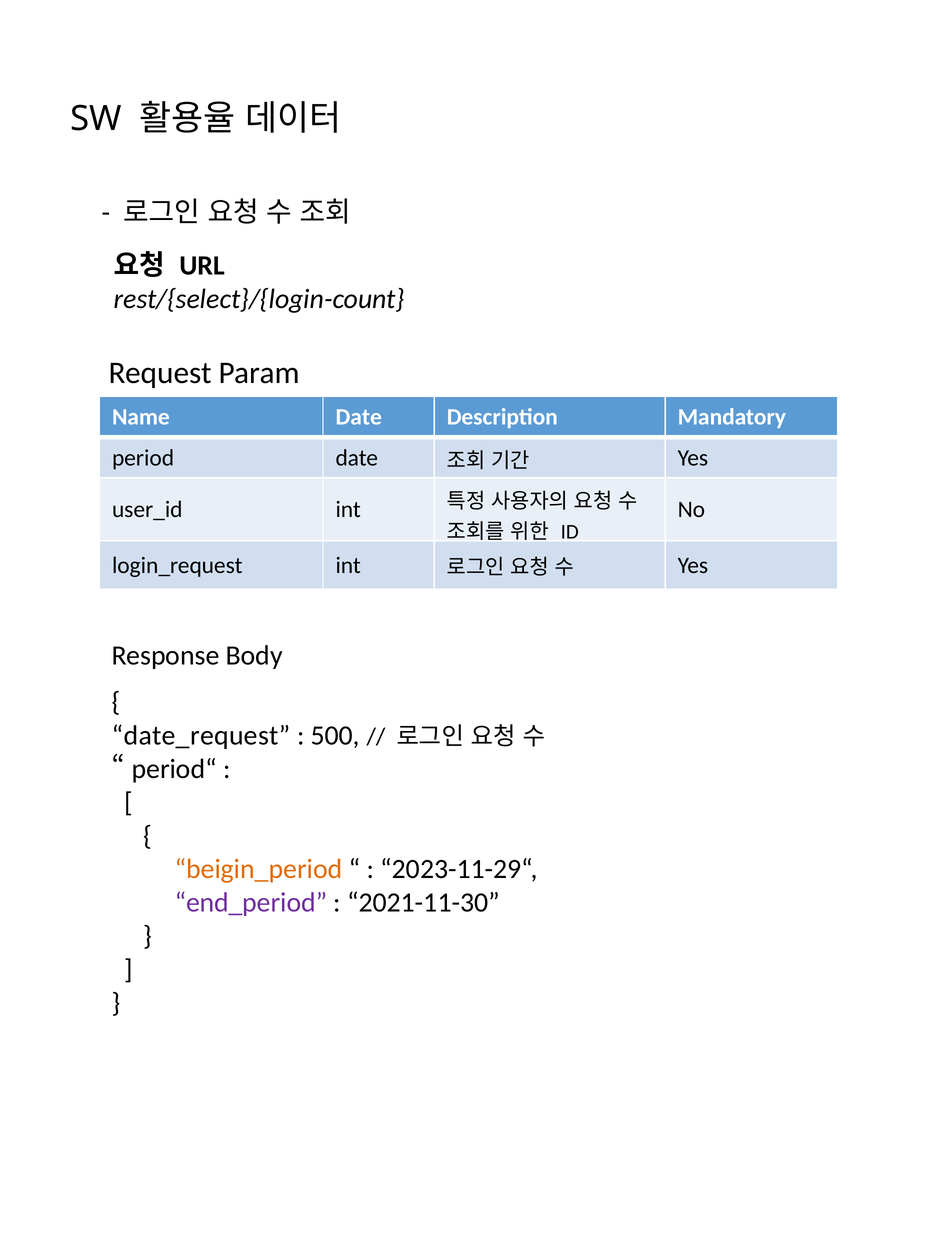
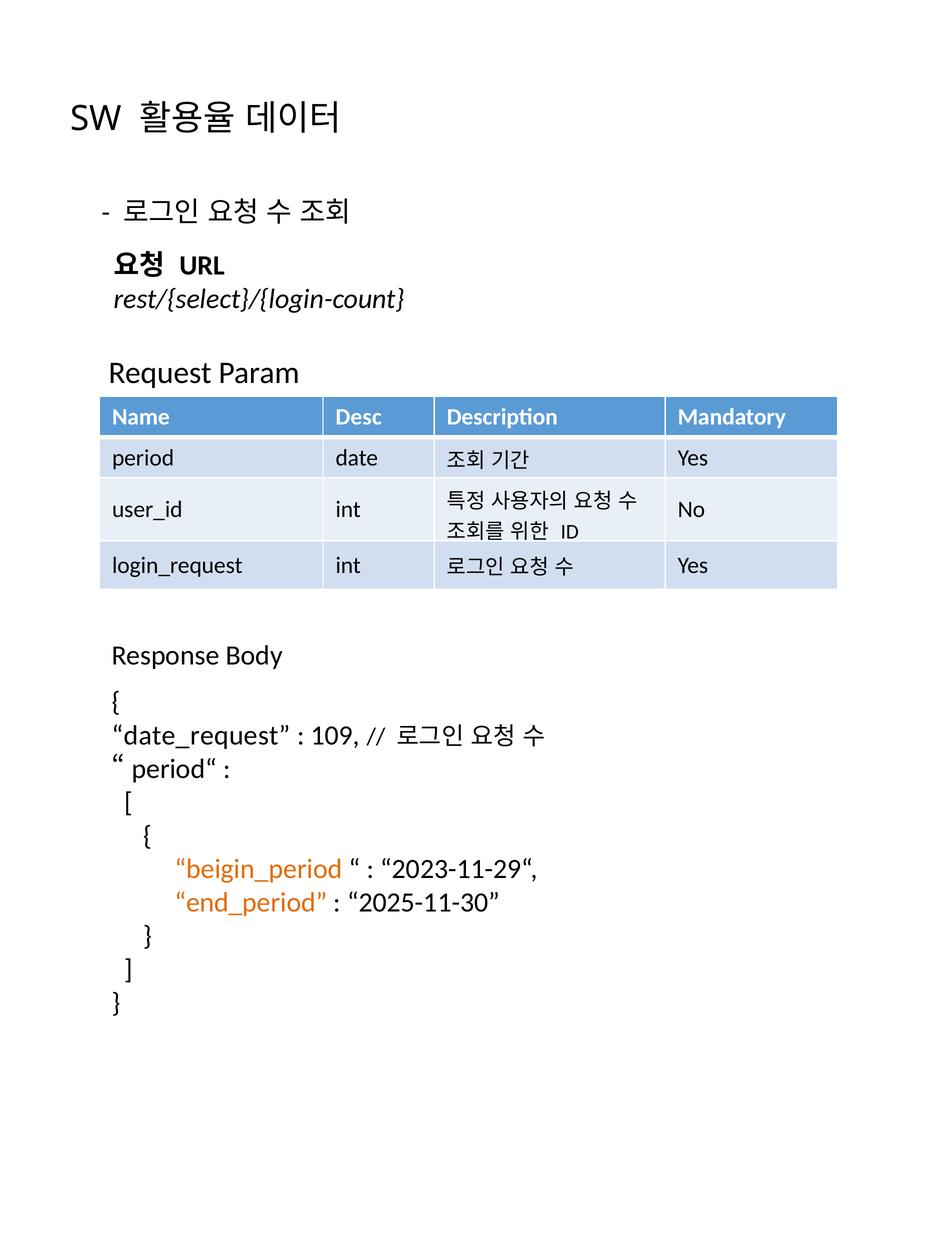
Name Date: Date -> Desc (359, 417)
500: 500 -> 109 (335, 735)
end_period colour: purple -> orange (251, 902)
2021-11-30: 2021-11-30 -> 2025-11-30 (424, 902)
